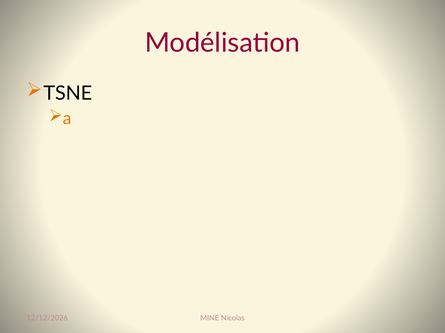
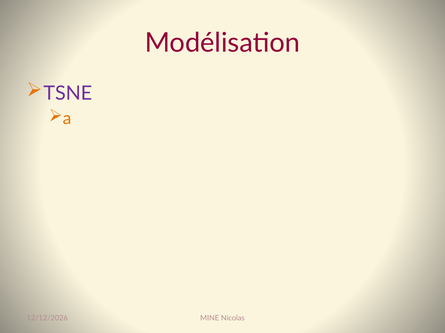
TSNE colour: black -> purple (68, 93)
